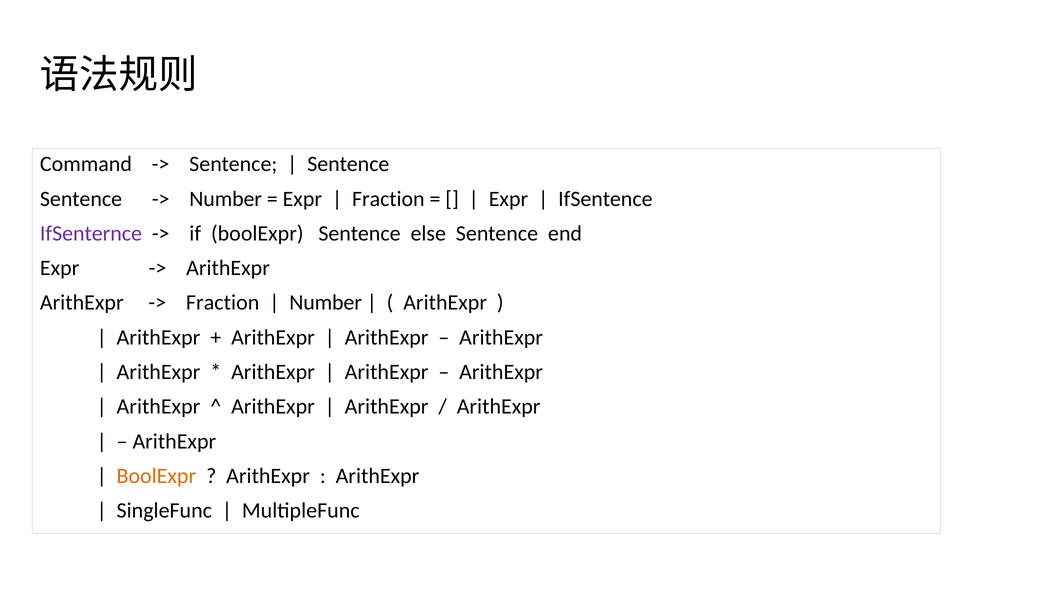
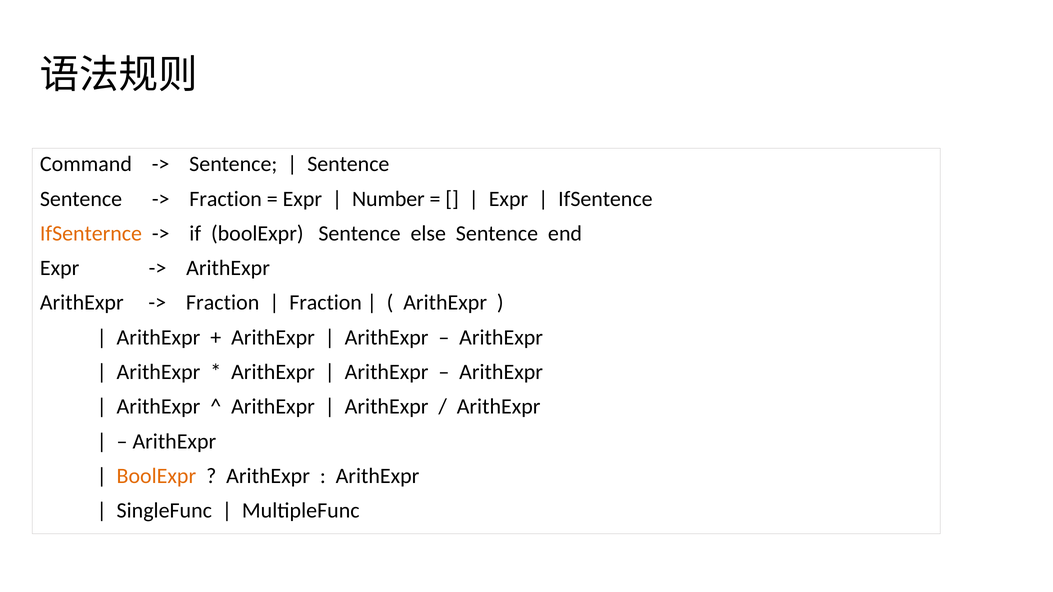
Number: Number -> Fraction (226, 199)
Fraction: Fraction -> Number (388, 199)
IfSenternce colour: purple -> orange (91, 234)
Number: Number -> Fraction (326, 303)
